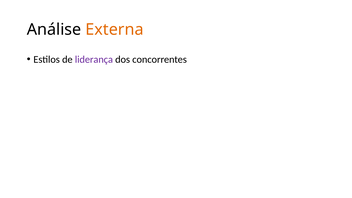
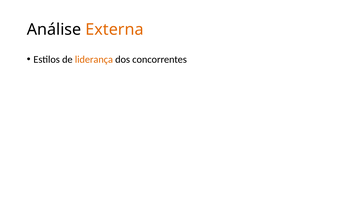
liderança colour: purple -> orange (94, 60)
